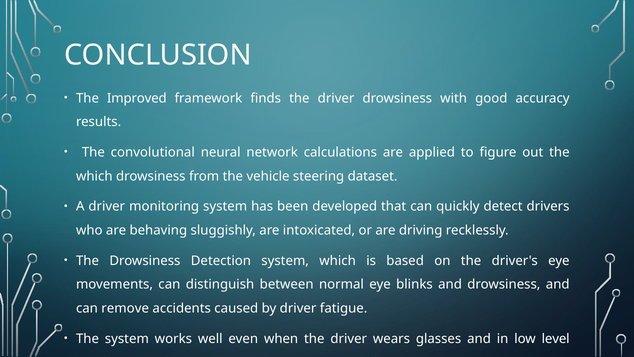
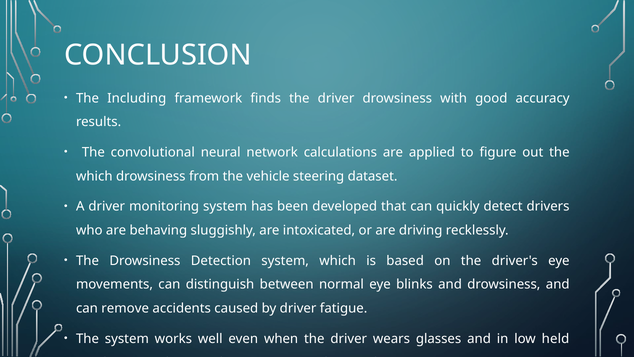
Improved: Improved -> Including (137, 98)
level: level -> held (556, 338)
